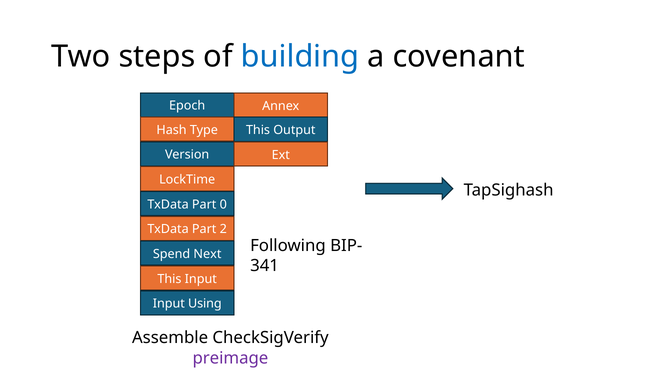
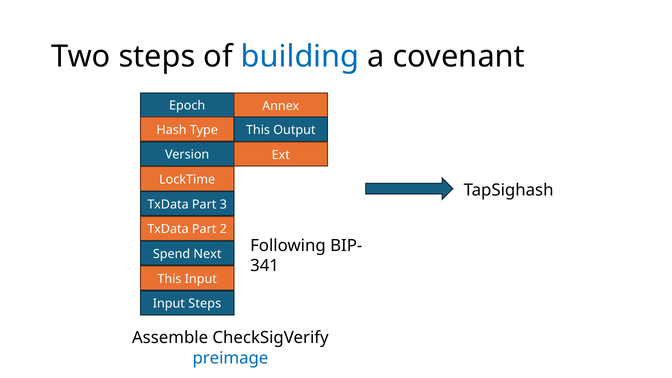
0: 0 -> 3 (223, 204)
Input Using: Using -> Steps (205, 304)
preimage colour: purple -> blue (230, 358)
